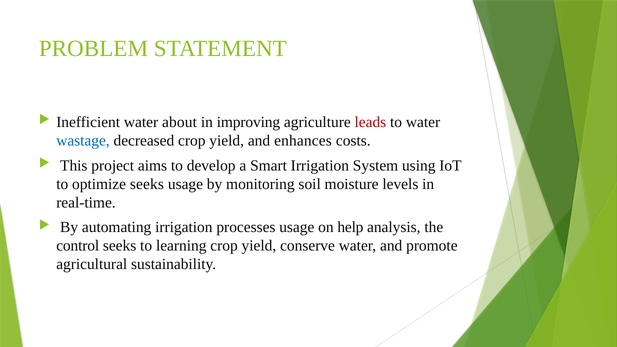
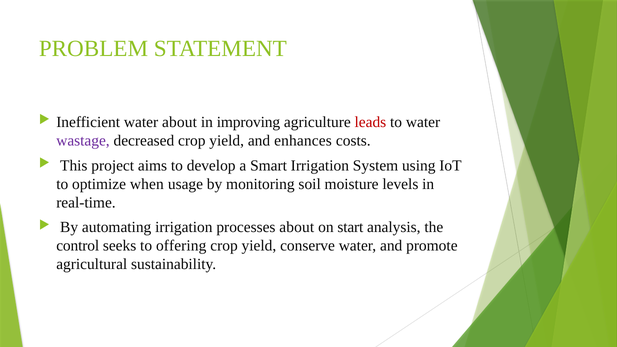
wastage colour: blue -> purple (83, 141)
optimize seeks: seeks -> when (147, 184)
processes usage: usage -> about (297, 227)
help: help -> start (350, 227)
learning: learning -> offering (181, 246)
